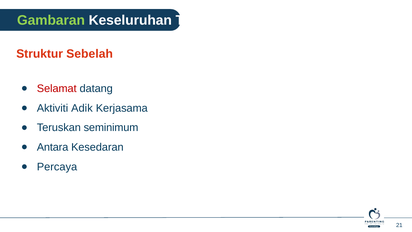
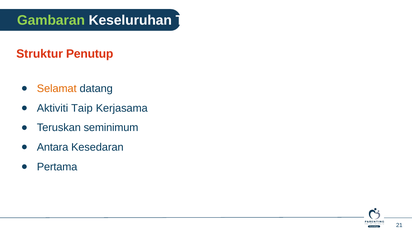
Sebelah: Sebelah -> Penutup (90, 54)
Selamat colour: red -> orange (57, 88)
Adik: Adik -> Taip (82, 108)
Percaya: Percaya -> Pertama (57, 167)
